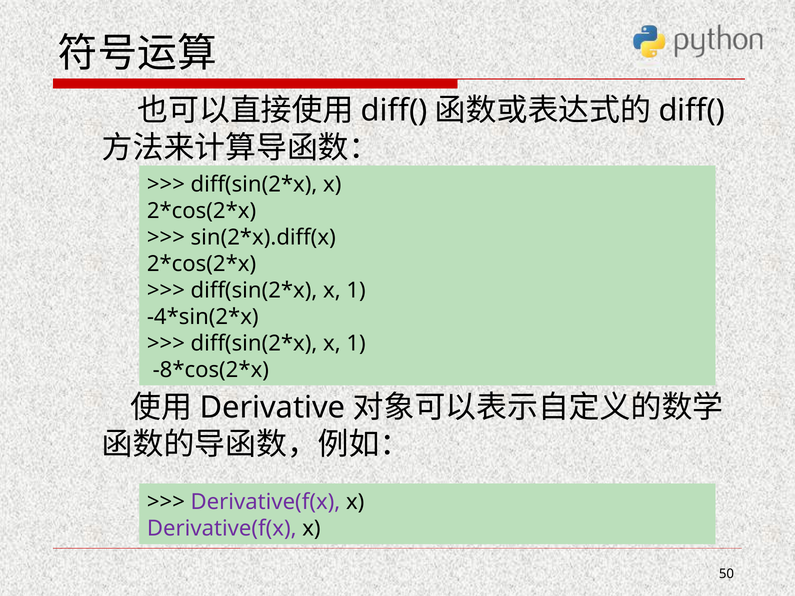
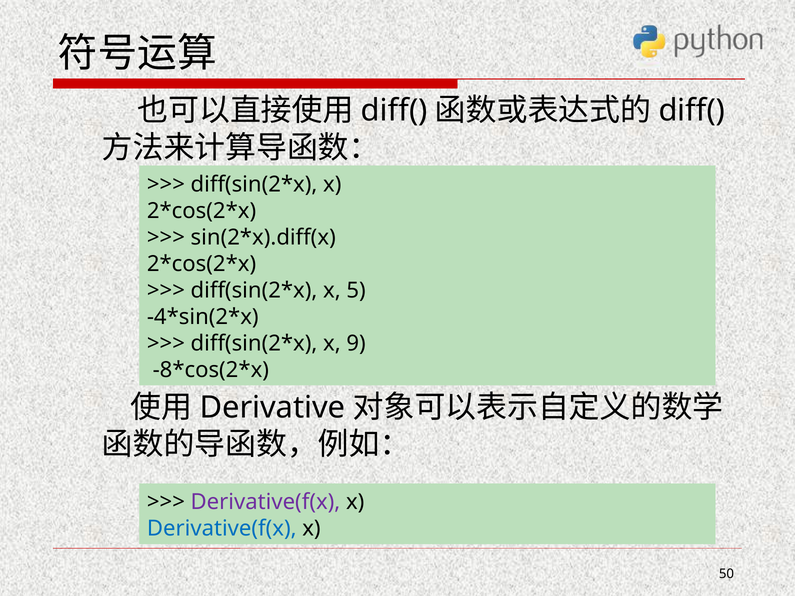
1: 1 -> 5 (356, 290)
1: 1 -> 9 (356, 343)
Derivative(f(x colour: purple -> blue (222, 529)
